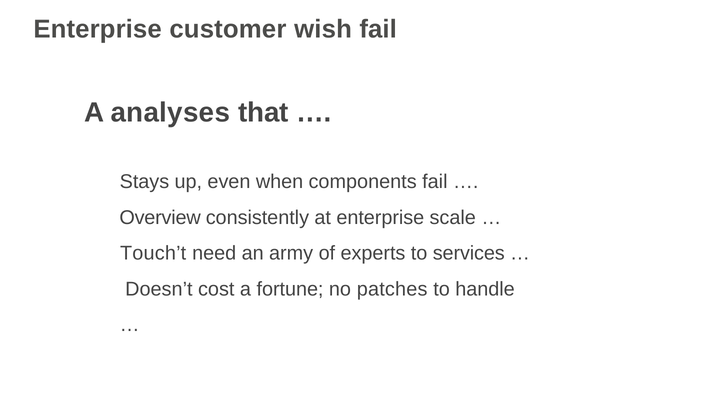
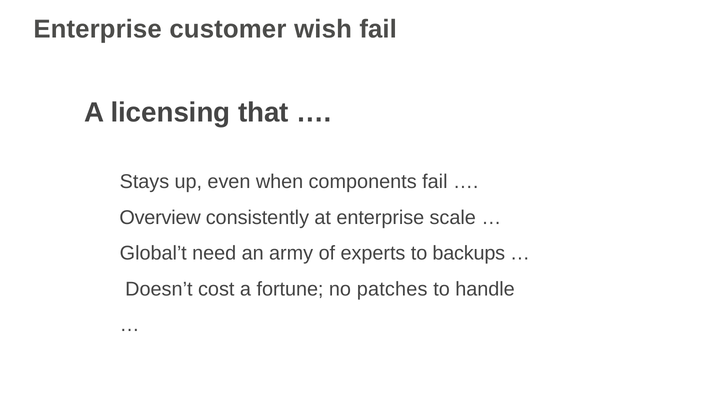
analyses: analyses -> licensing (171, 112)
Touch’t: Touch’t -> Global’t (153, 253)
services: services -> backups (469, 253)
